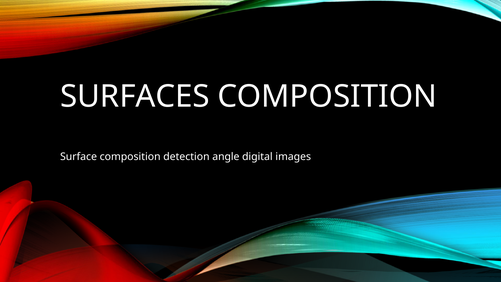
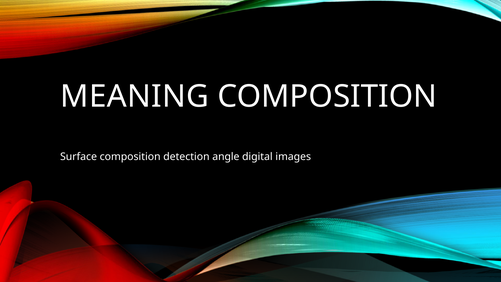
SURFACES: SURFACES -> MEANING (135, 96)
